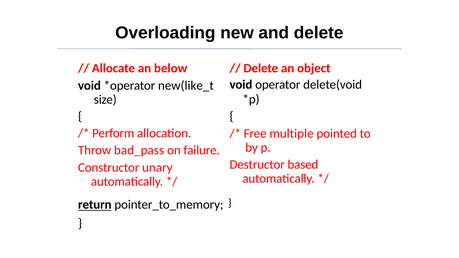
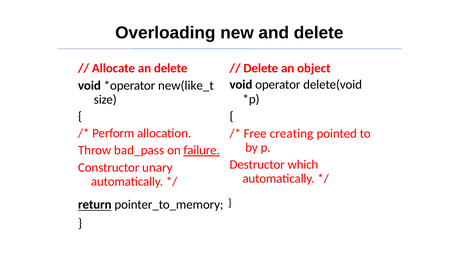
an below: below -> delete (171, 68)
multiple: multiple -> creating (291, 134)
failure underline: none -> present (202, 150)
based: based -> which (303, 165)
